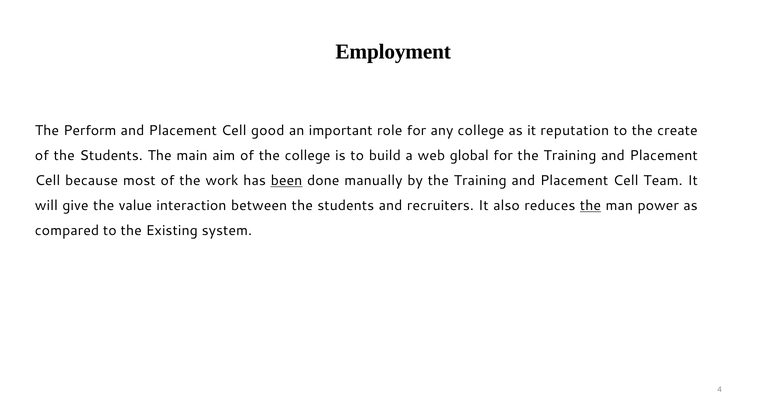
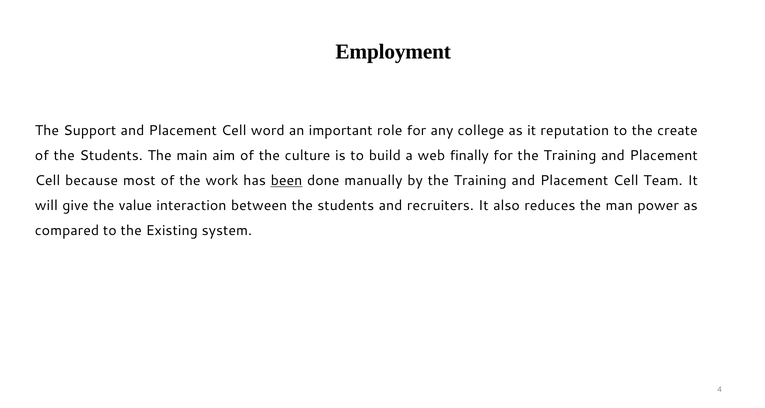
Perform: Perform -> Support (90, 131)
good: good -> word (268, 131)
the college: college -> culture (308, 156)
global: global -> finally (469, 156)
the underline: present -> none (590, 206)
